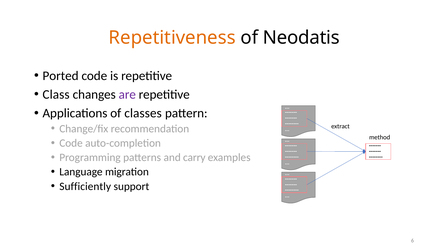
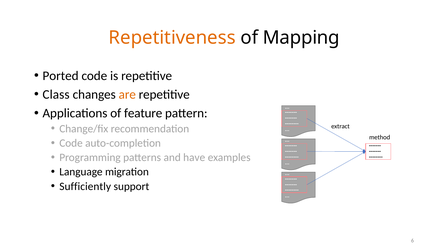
Neodatis: Neodatis -> Mapping (301, 38)
are colour: purple -> orange (127, 94)
classes: classes -> feature (143, 113)
carry: carry -> have (194, 158)
